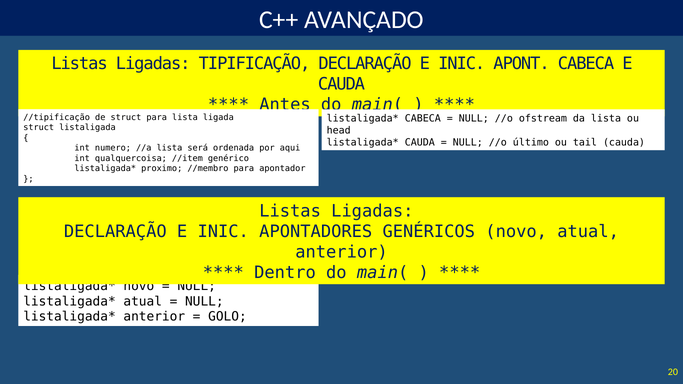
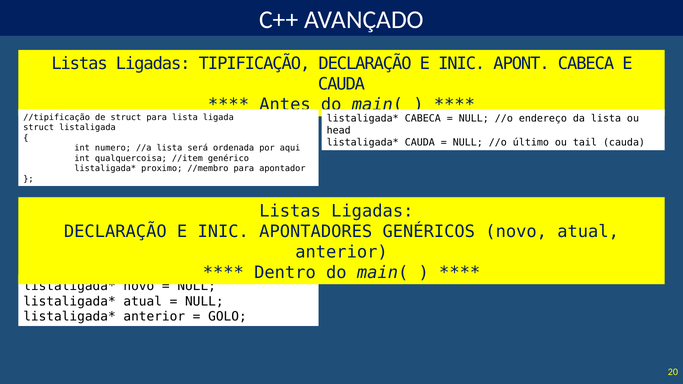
ofstream: ofstream -> endereço (543, 119)
